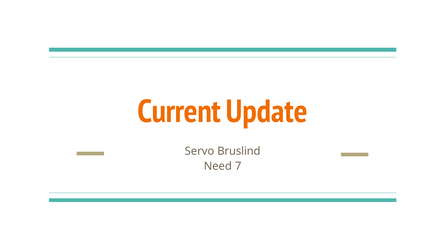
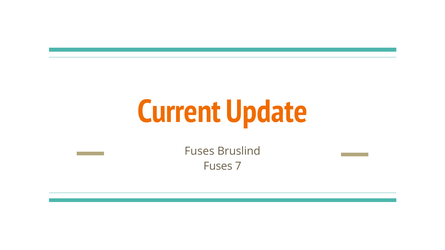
Servo: Servo -> Fuses (199, 151)
Need: Need -> Fuses (218, 166)
